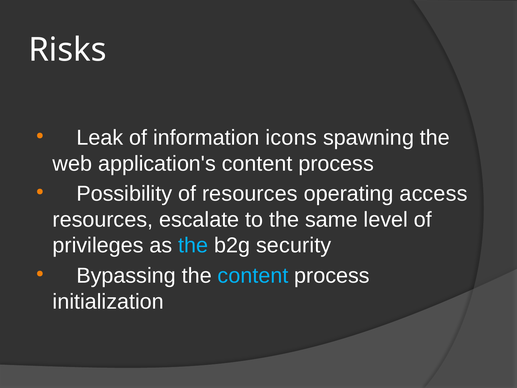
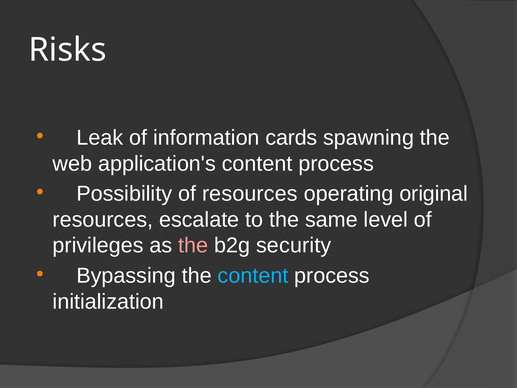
icons: icons -> cards (291, 138)
access: access -> original (434, 194)
the colour: light blue -> pink (193, 245)
